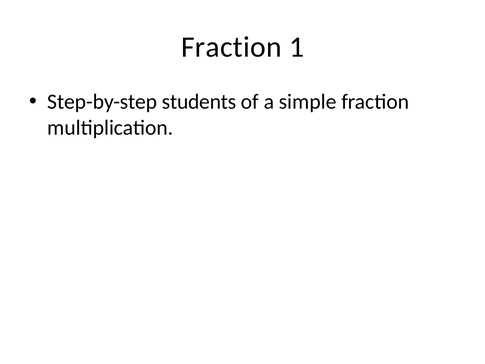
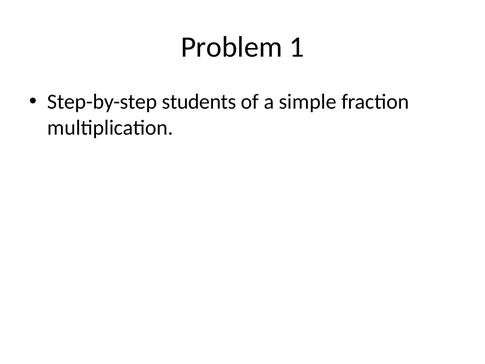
Fraction: Fraction -> Problem (232, 47)
